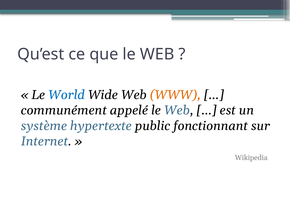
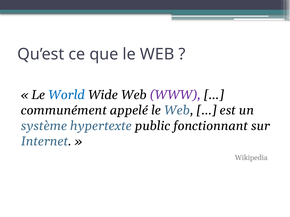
WWW colour: orange -> purple (175, 95)
